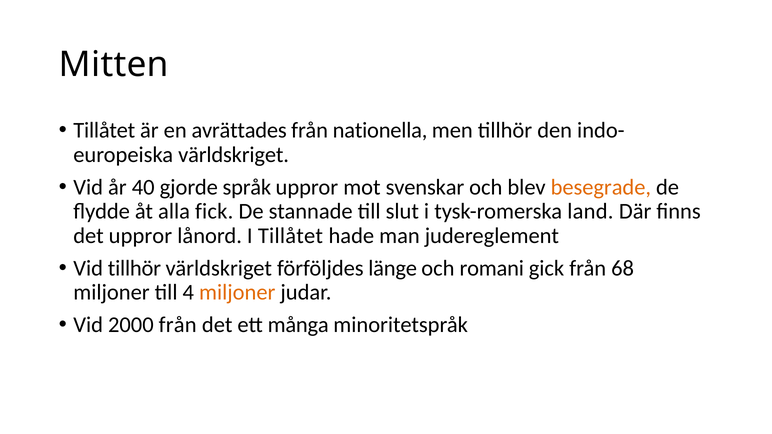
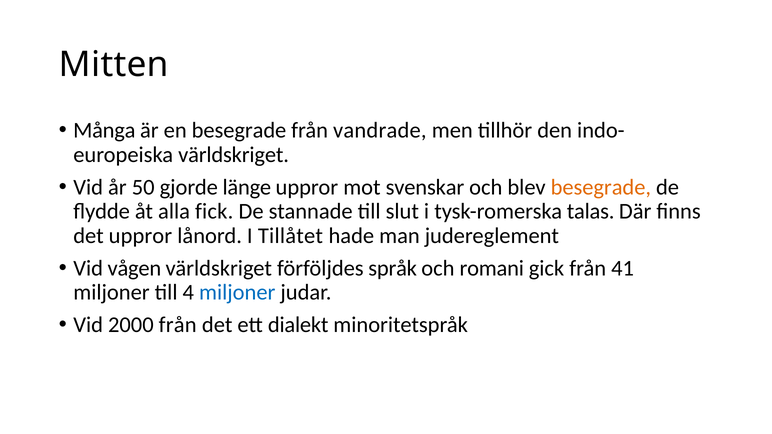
Tillåtet: Tillåtet -> Många (104, 131)
en avrättades: avrättades -> besegrade (239, 131)
nationella: nationella -> vandrade (380, 131)
40: 40 -> 50 (143, 187)
språk: språk -> länge (247, 187)
land: land -> talas (591, 212)
Vid tillhör: tillhör -> vågen (134, 268)
länge: länge -> språk (393, 268)
68: 68 -> 41 (623, 268)
miljoner colour: orange -> blue (237, 293)
många: många -> dialekt (298, 325)
